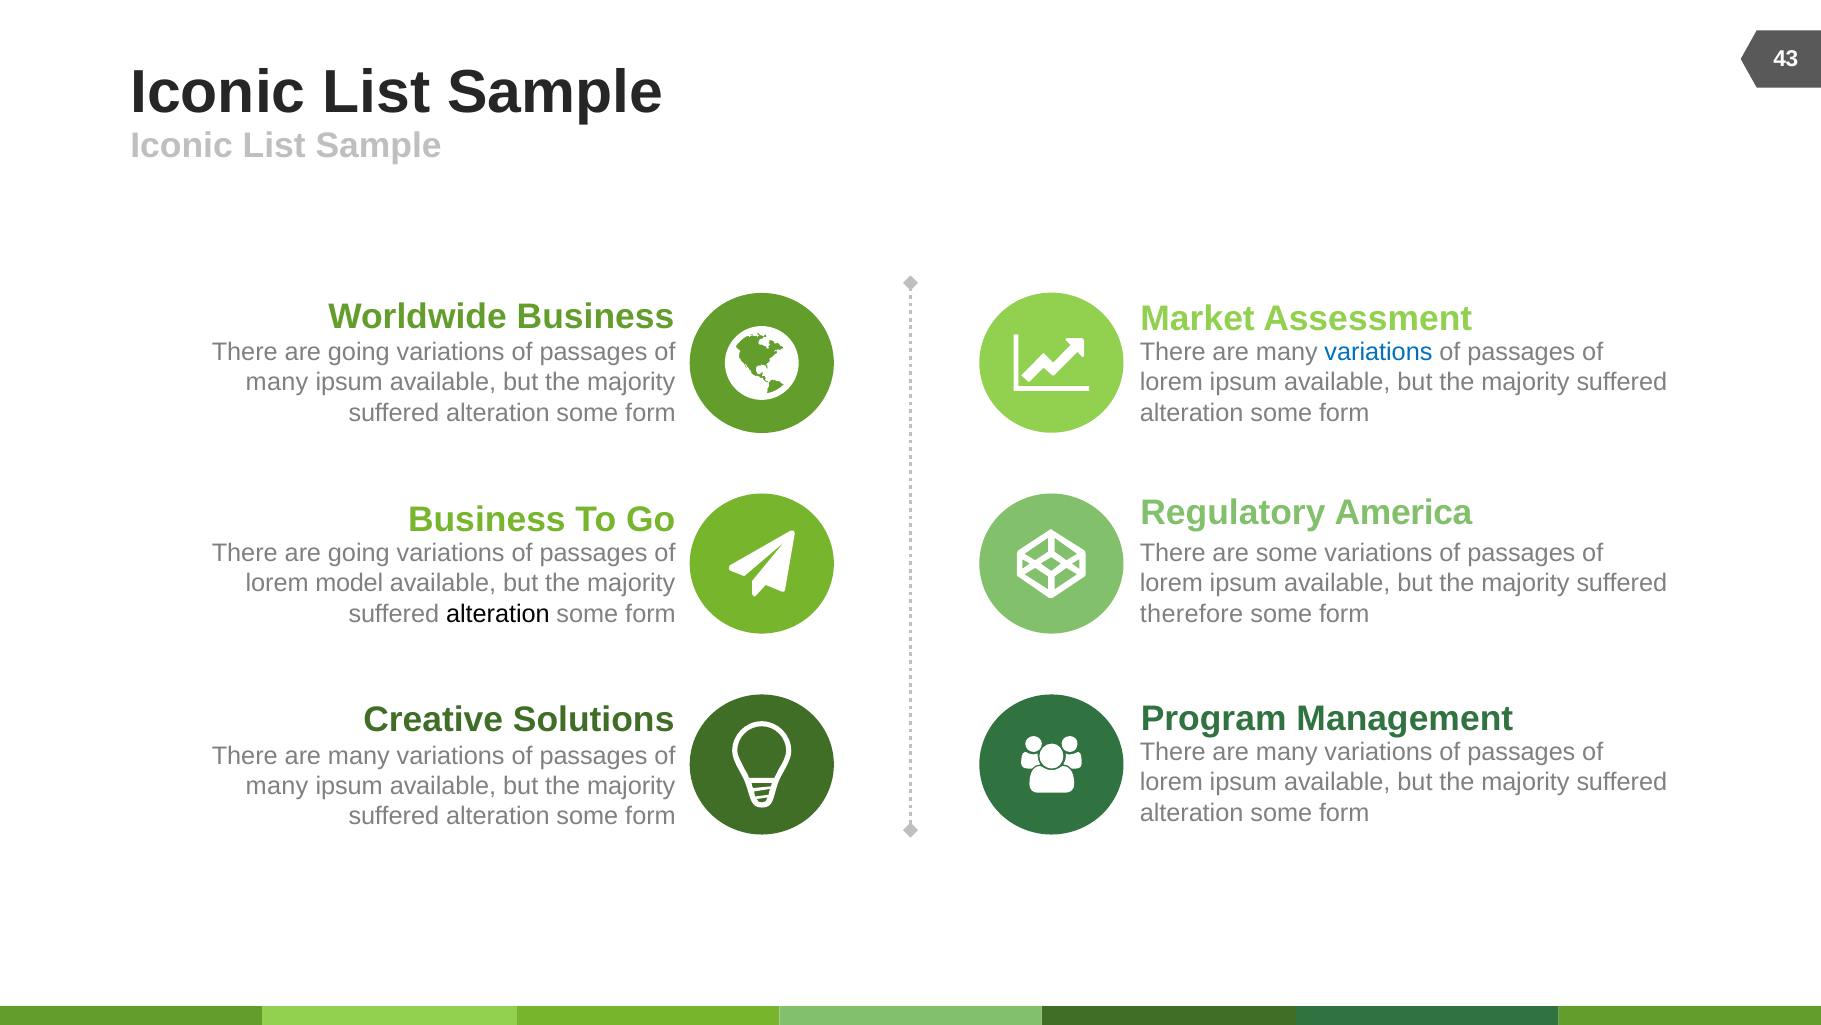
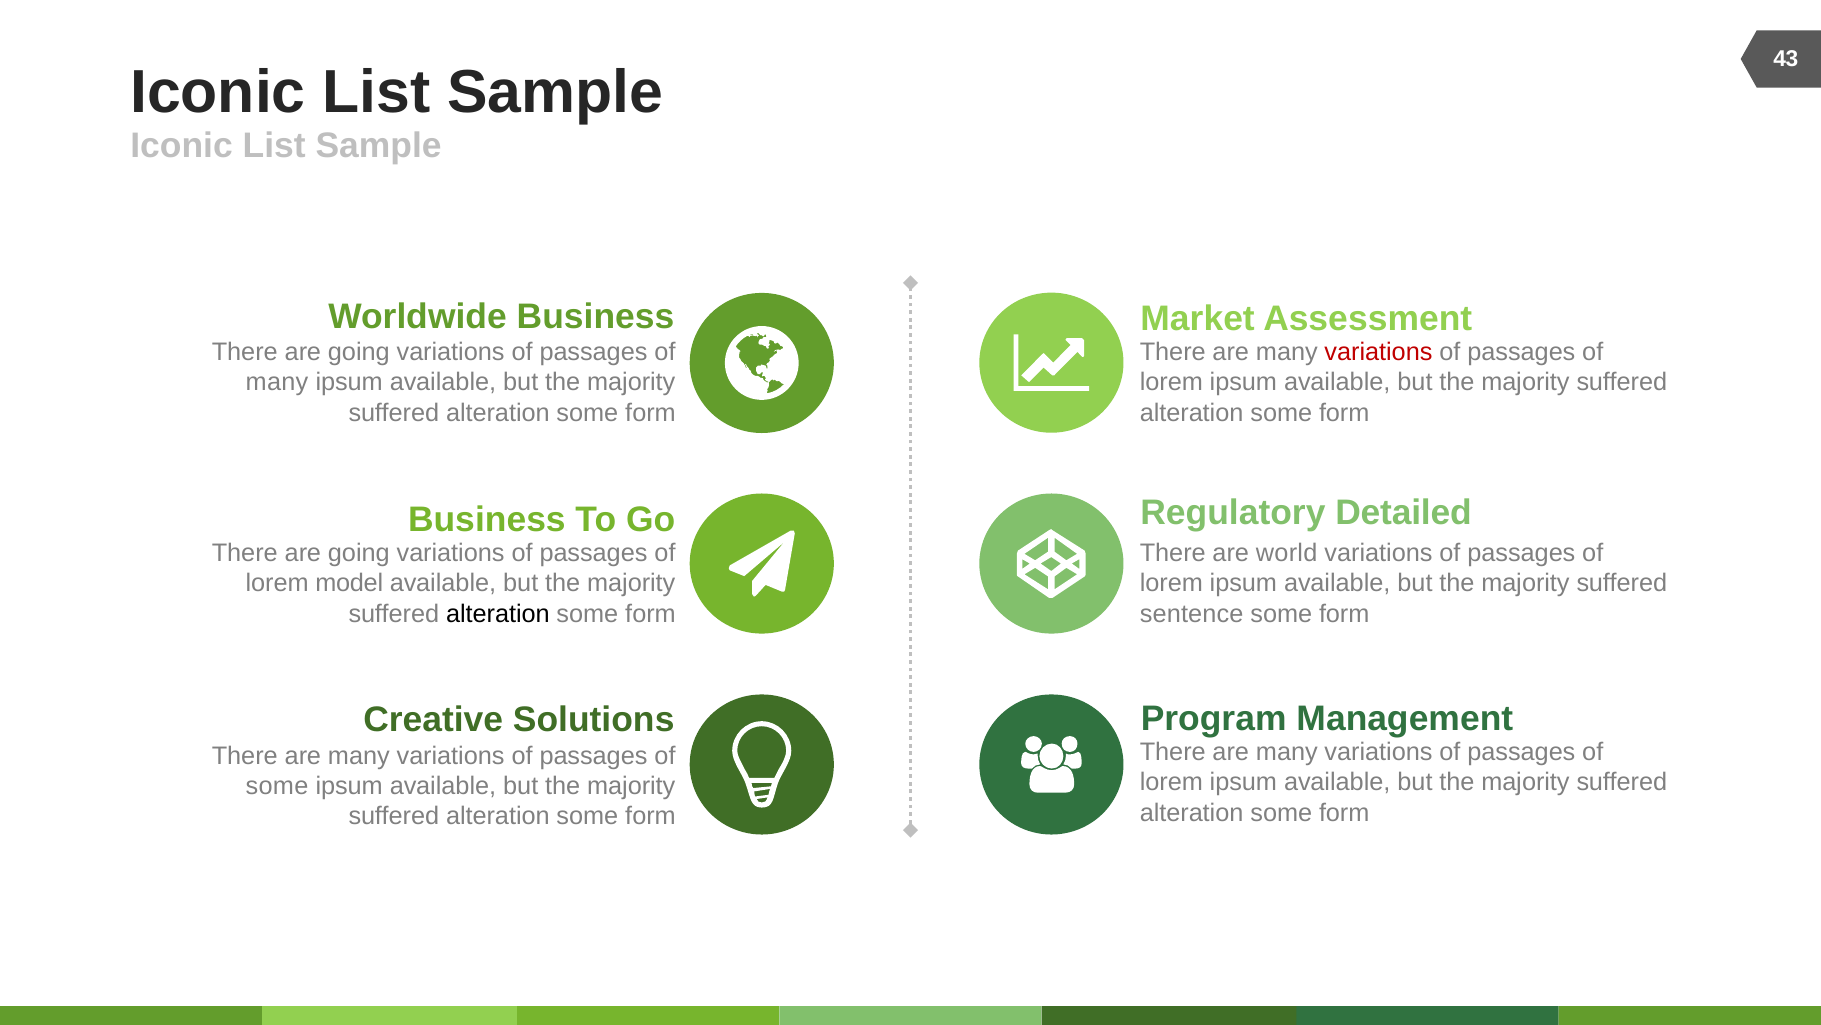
variations colour: blue -> red (1378, 352)
America: America -> Detailed (1403, 513)
are some: some -> world (1287, 553)
therefore: therefore -> sentence (1192, 614)
many: many -> some (277, 786)
